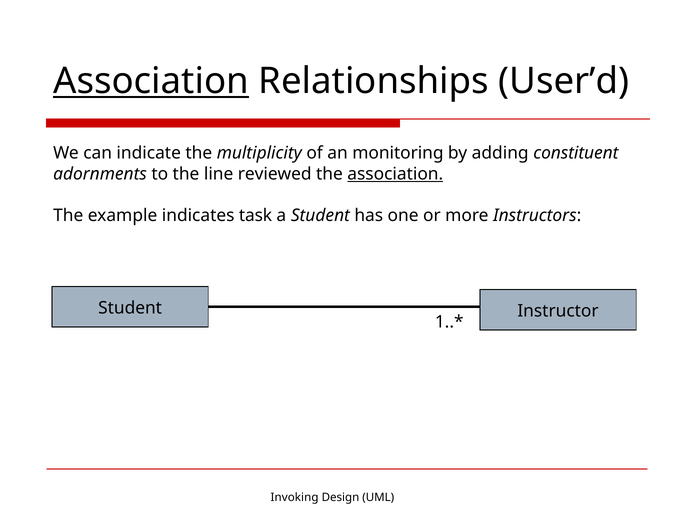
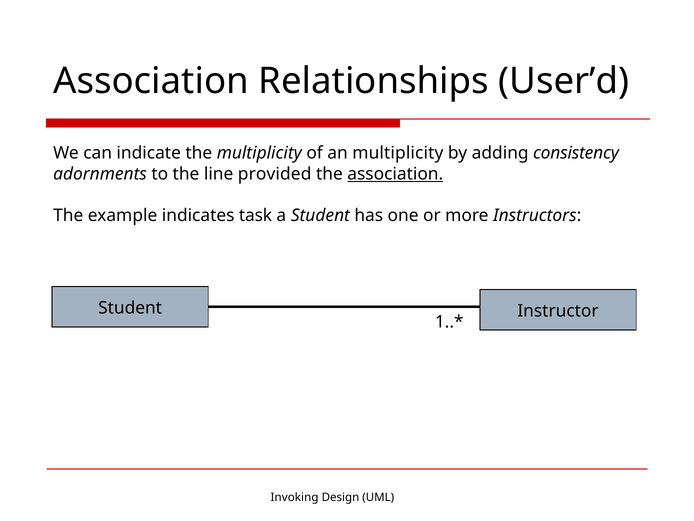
Association underline: present -> none (151, 81)
an monitoring: monitoring -> multiplicity (398, 153)
constituent: constituent -> consistency (576, 153)
reviewed: reviewed -> provided (275, 174)
